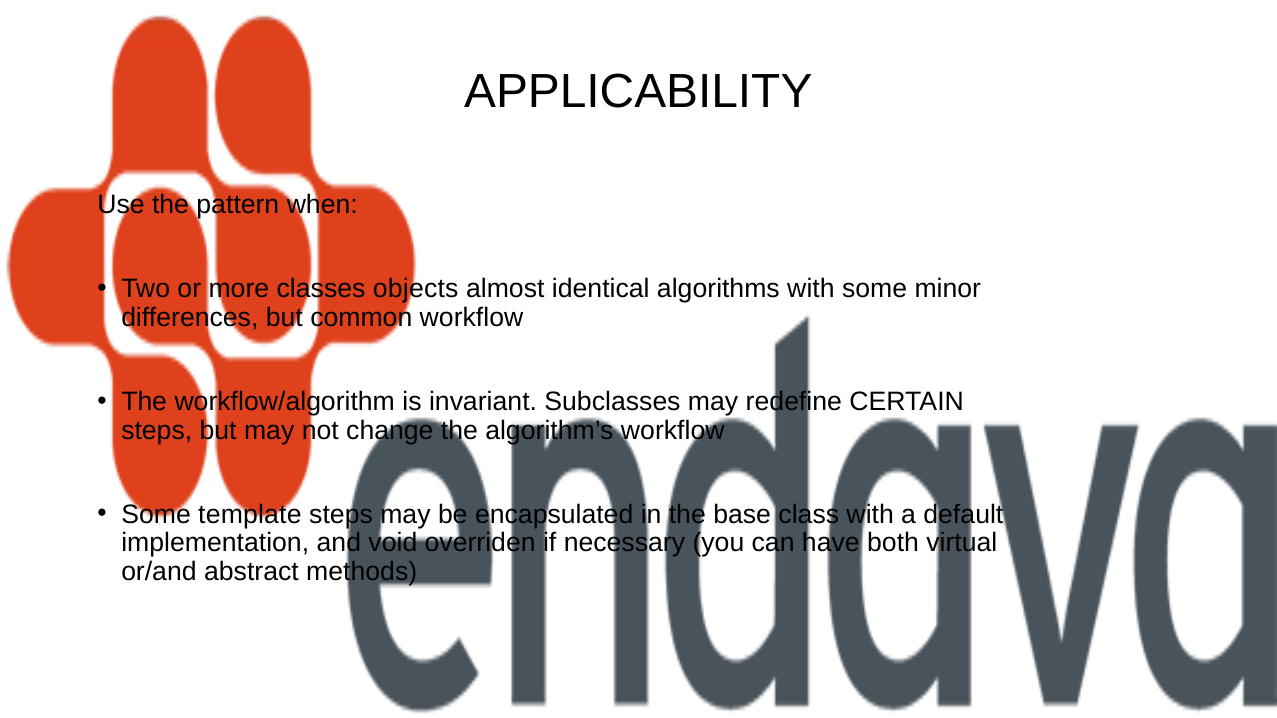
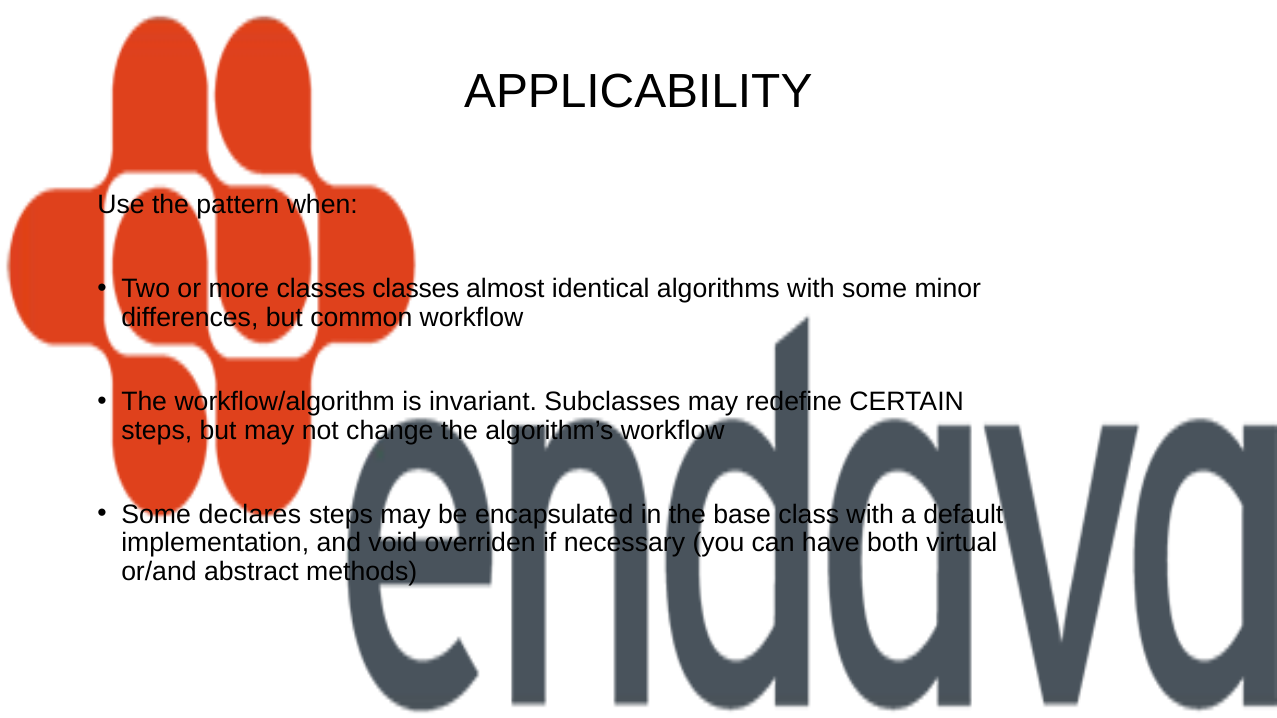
classes objects: objects -> classes (416, 289)
template: template -> declares (250, 515)
